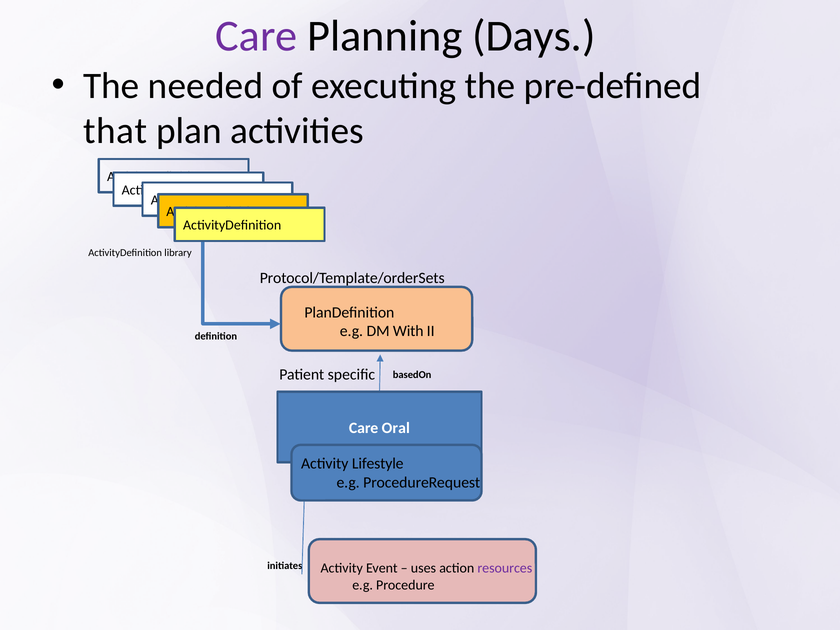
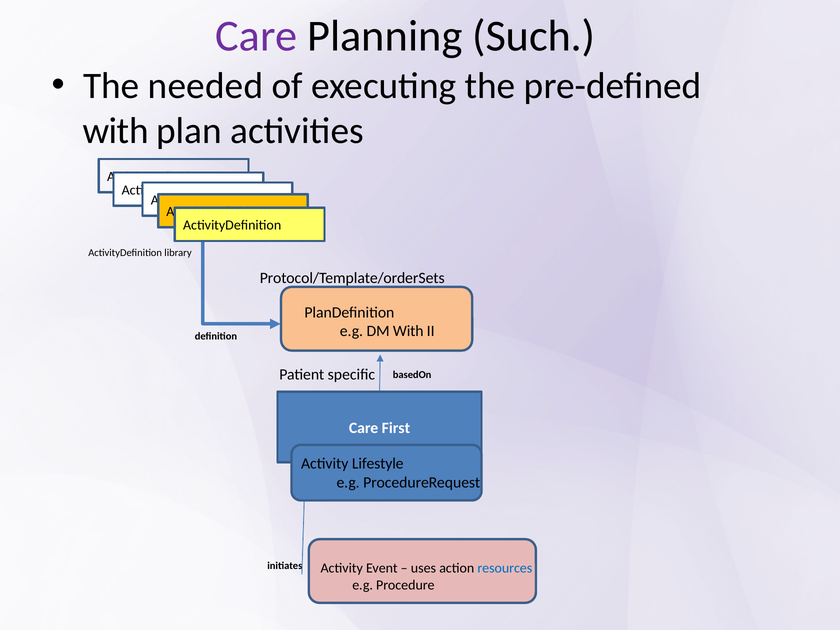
Days: Days -> Such (534, 36)
that: that -> with (116, 131)
Oral: Oral -> First (396, 428)
resources colour: purple -> blue (505, 568)
